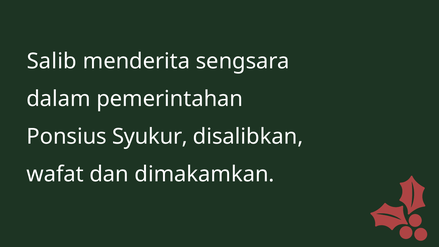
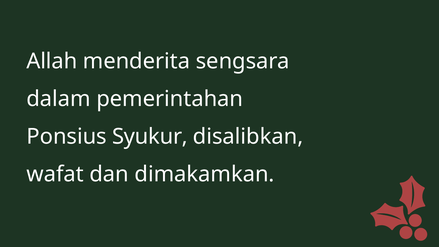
Salib: Salib -> Allah (52, 61)
